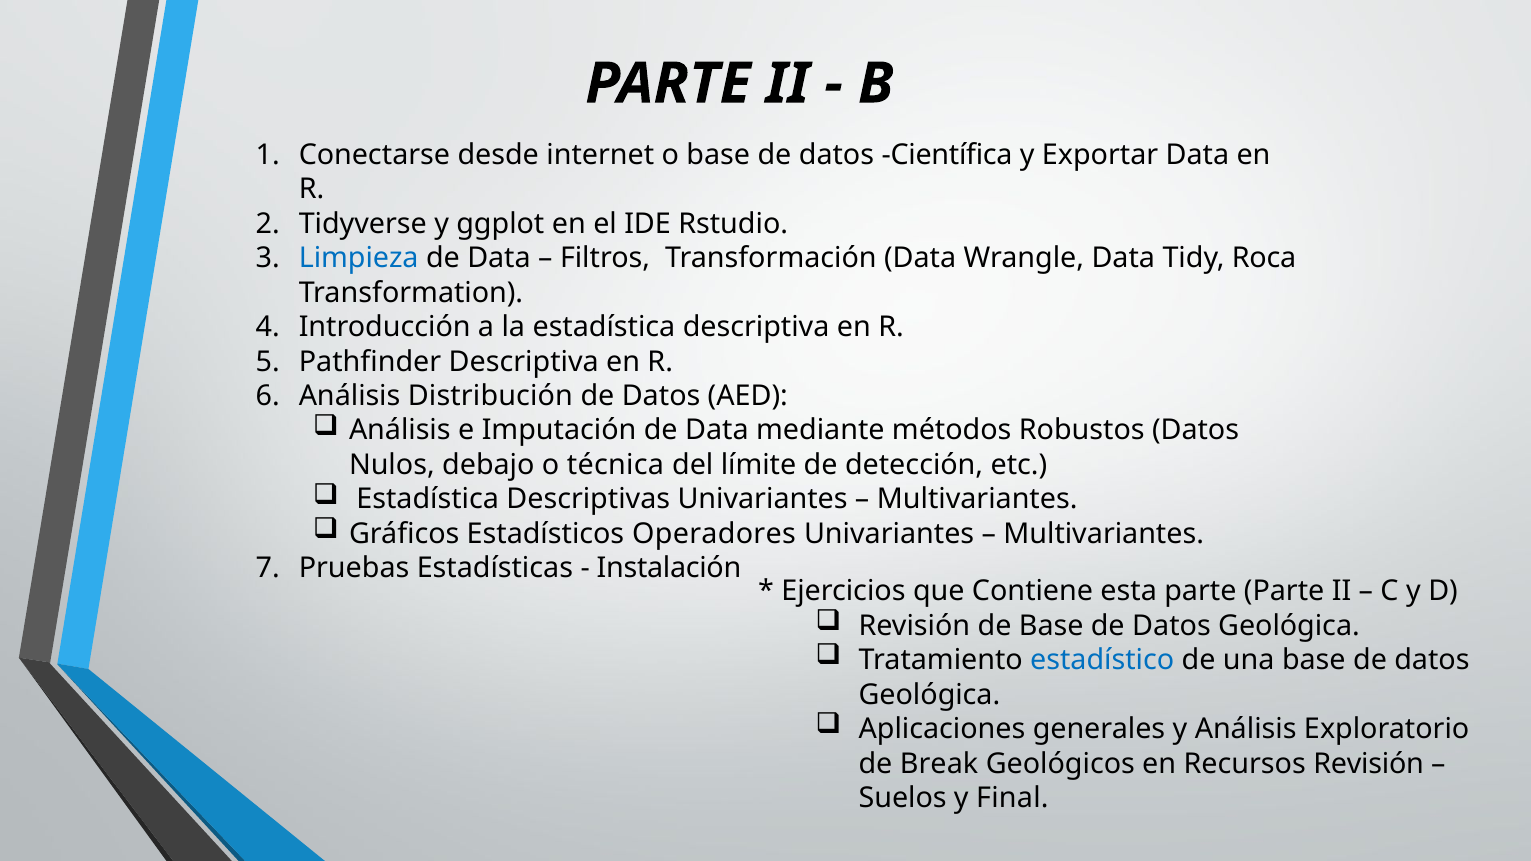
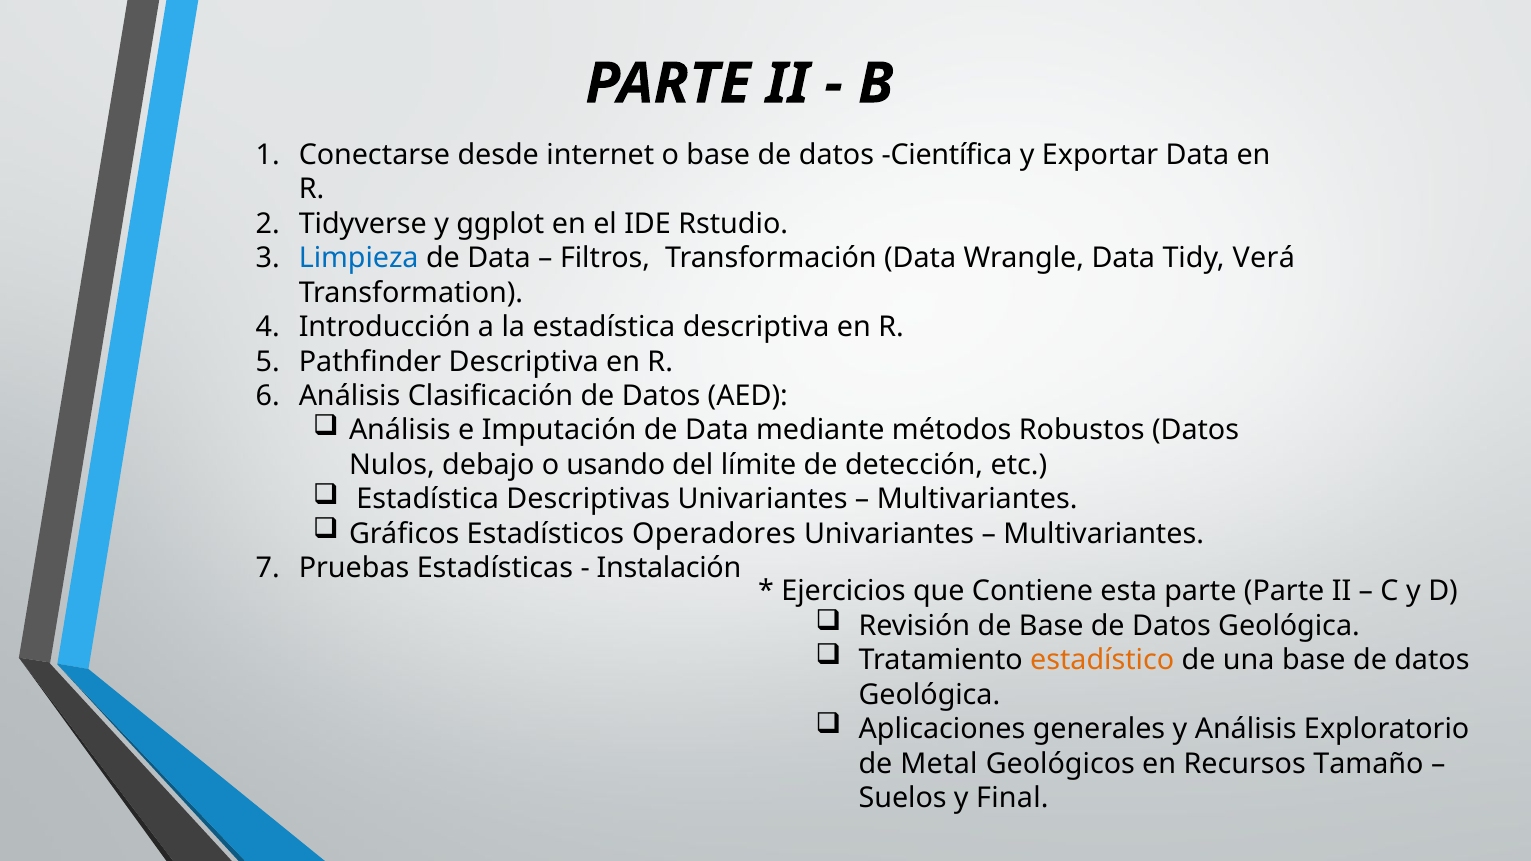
Roca: Roca -> Verá (1264, 258)
Distribución: Distribución -> Clasificación (491, 396)
técnica: técnica -> usando (616, 465)
estadístico colour: blue -> orange (1102, 660)
Break: Break -> Metal (939, 764)
Recursos Revisión: Revisión -> Tamaño (1368, 764)
